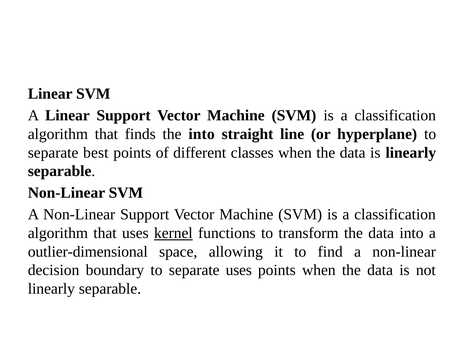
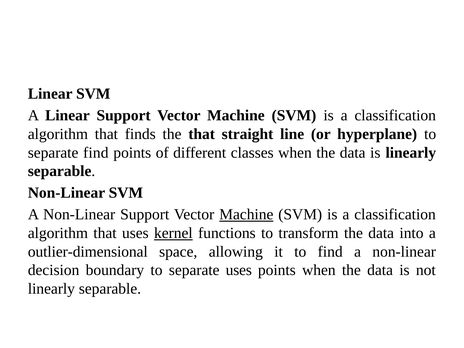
the into: into -> that (202, 134)
separate best: best -> find (96, 153)
Machine underline: none -> present (246, 215)
